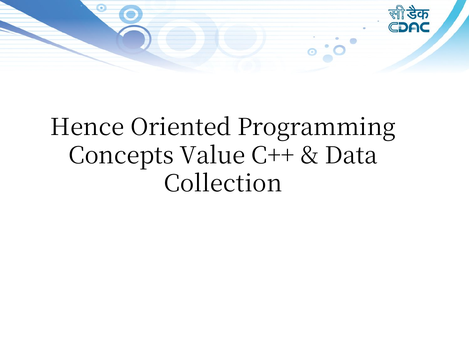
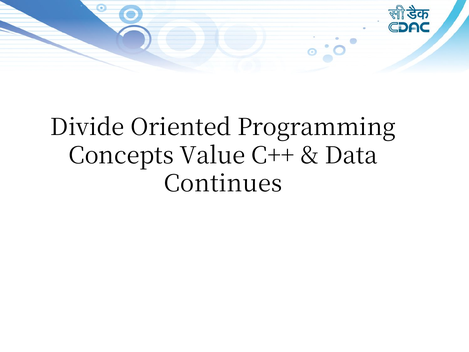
Hence: Hence -> Divide (87, 127)
Collection: Collection -> Continues (223, 184)
